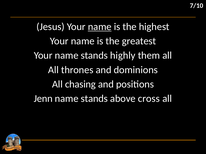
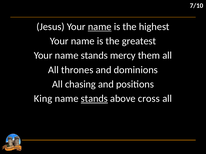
highly: highly -> mercy (123, 56)
Jenn: Jenn -> King (43, 99)
stands underline: none -> present (94, 99)
